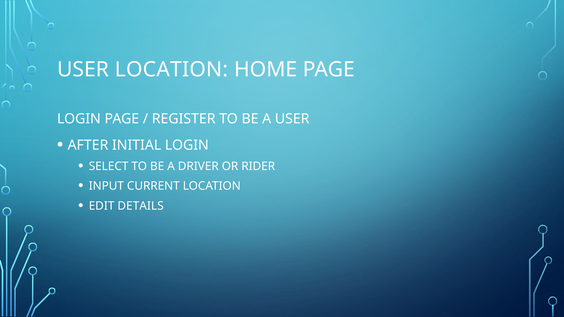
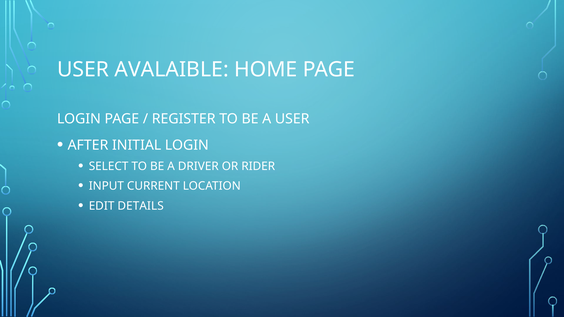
USER LOCATION: LOCATION -> AVALAIBLE (172, 70)
